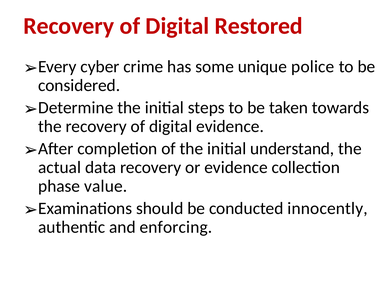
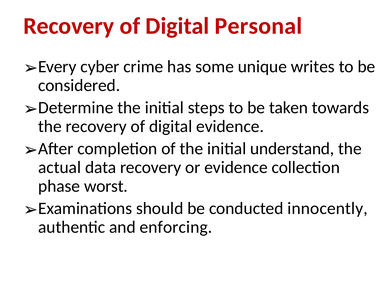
Restored: Restored -> Personal (259, 26)
police: police -> writes (313, 67)
value: value -> worst (106, 186)
